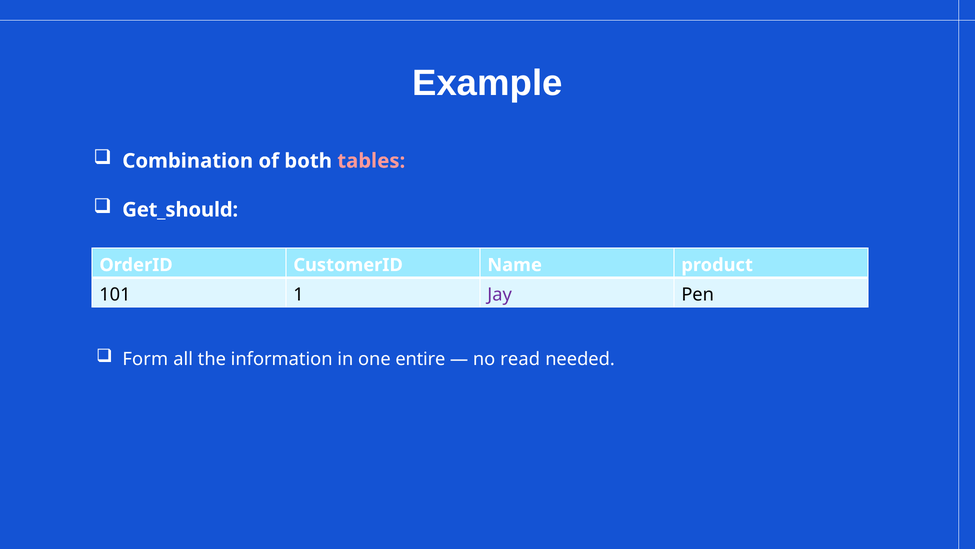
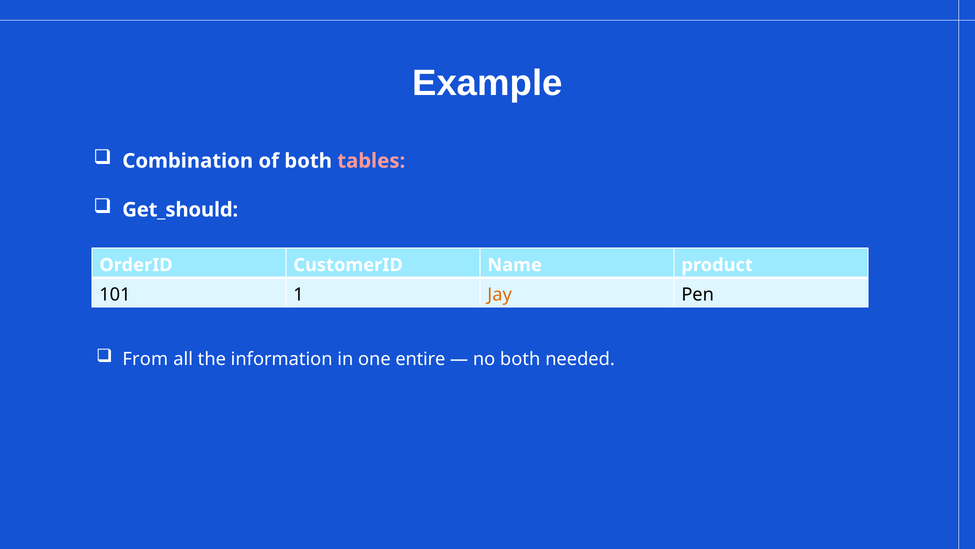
Jay colour: purple -> orange (500, 294)
Form: Form -> From (145, 359)
no read: read -> both (520, 359)
